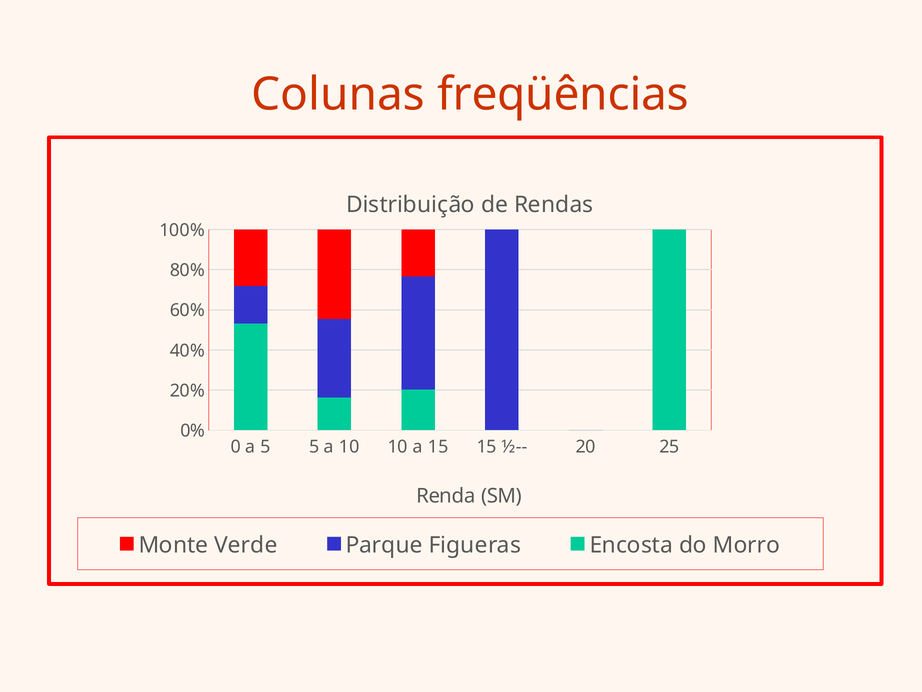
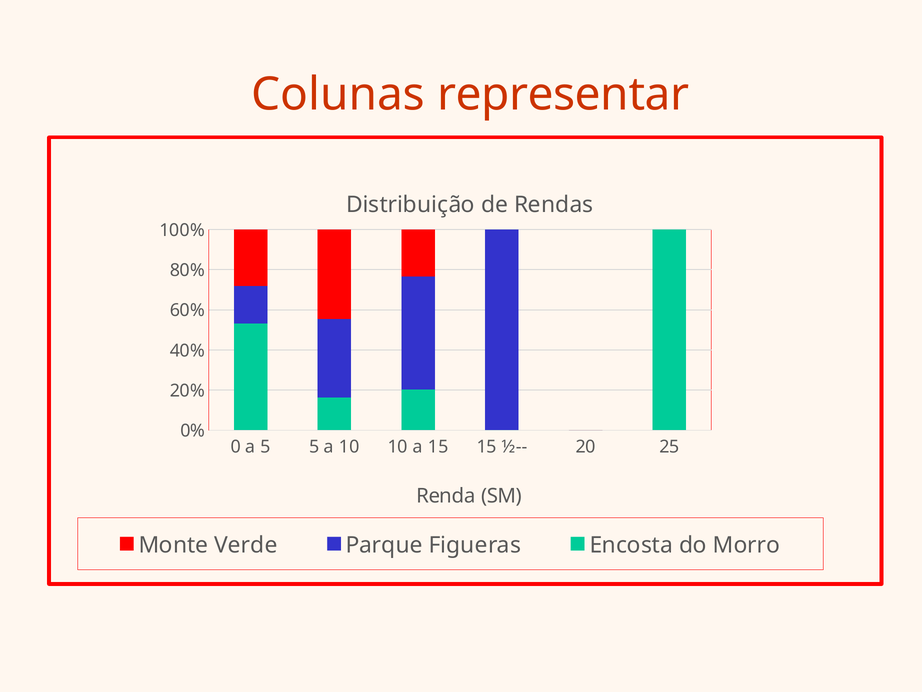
freqüências: freqüências -> representar (563, 94)
